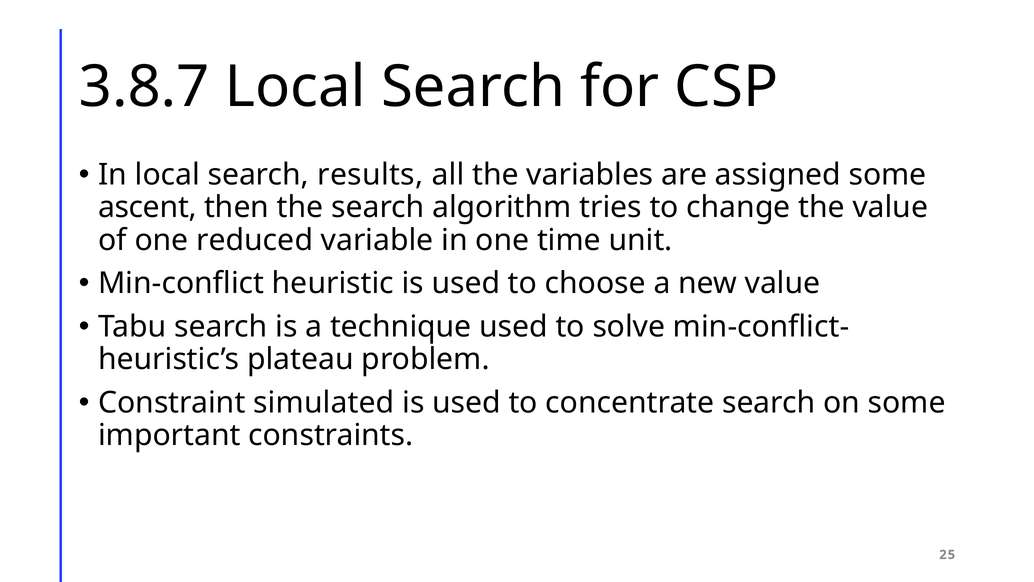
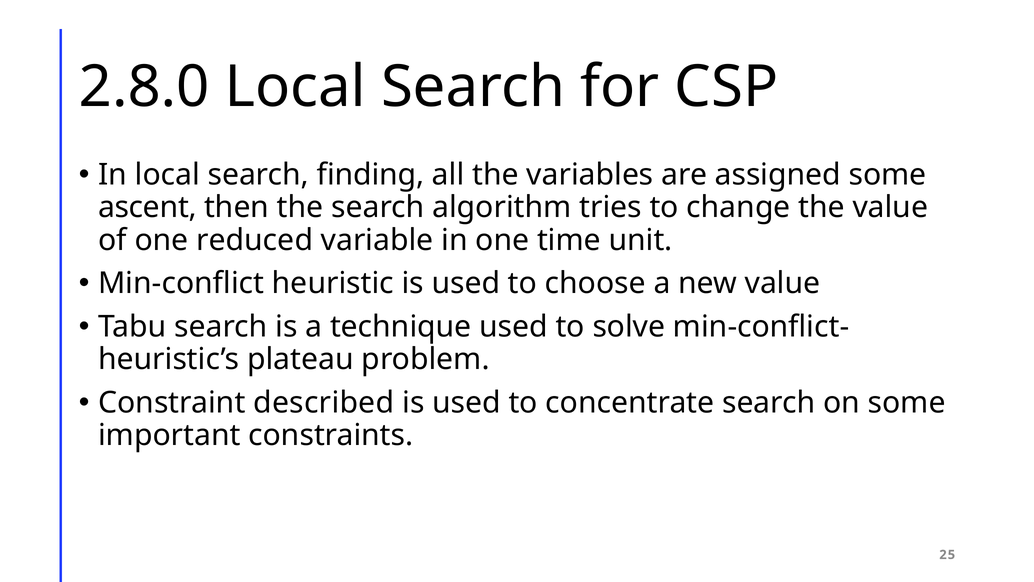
3.8.7: 3.8.7 -> 2.8.0 (144, 87)
results: results -> finding (371, 175)
simulated: simulated -> described (324, 403)
